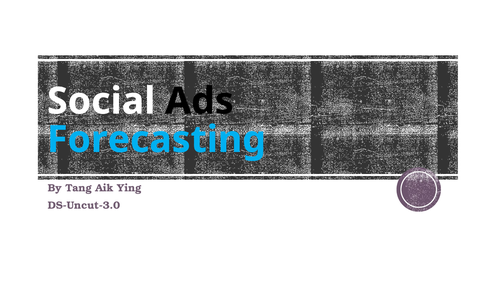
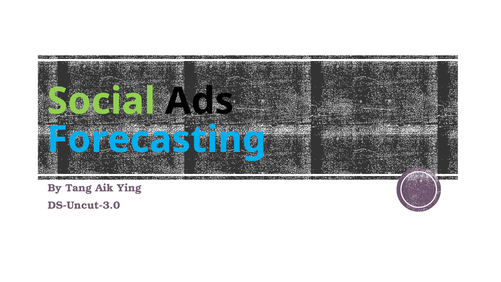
Social colour: white -> light green (101, 101)
